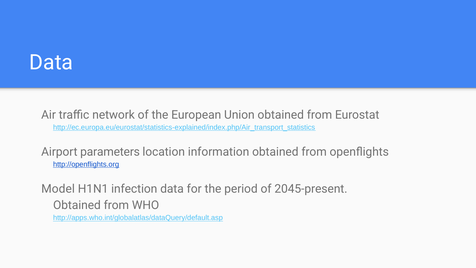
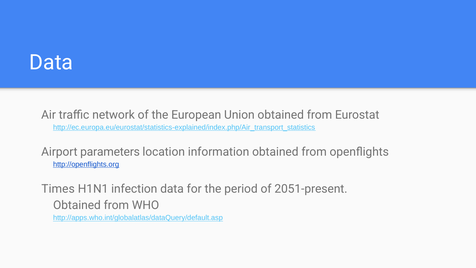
Model: Model -> Times (58, 189)
2045-present: 2045-present -> 2051-present (311, 189)
